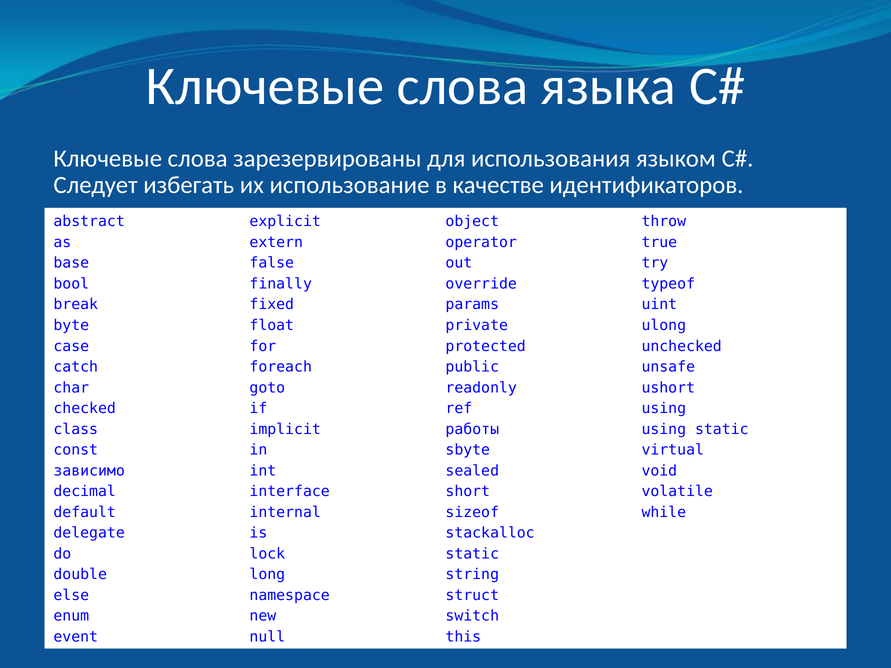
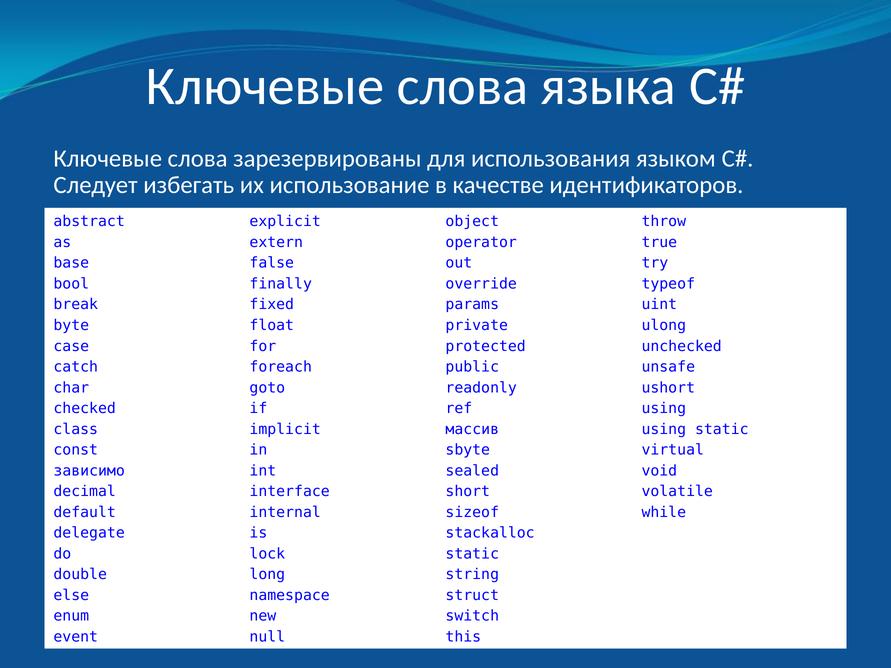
работы: работы -> массив (472, 429)
